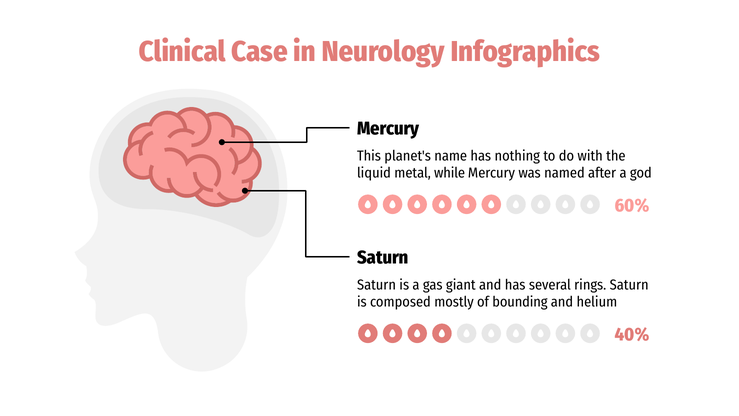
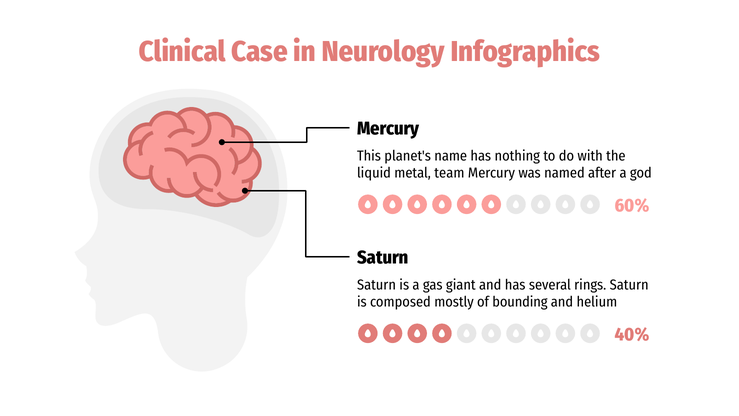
while: while -> team (449, 173)
